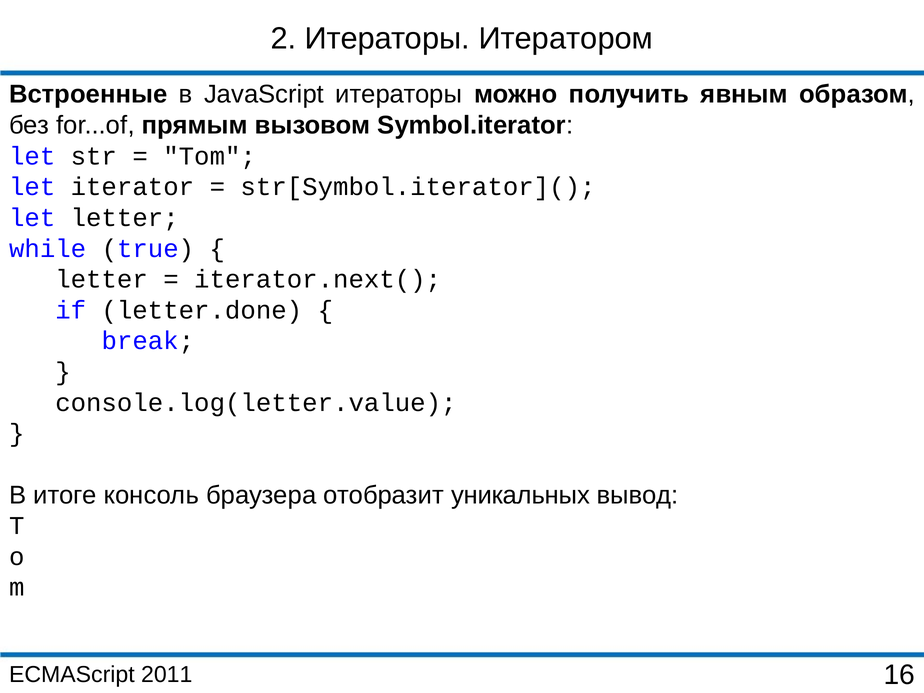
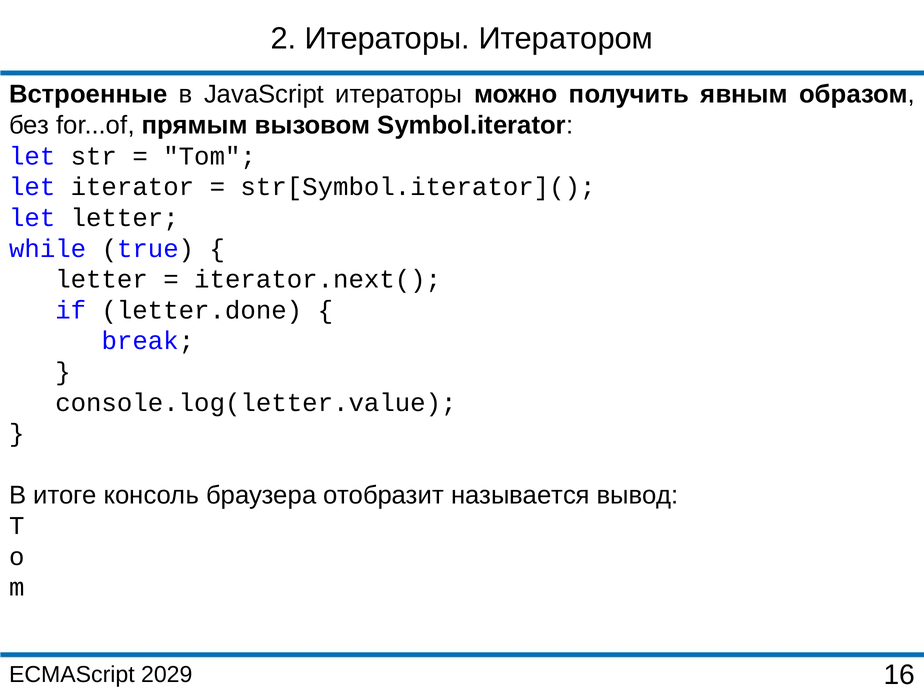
уникальных: уникальных -> называется (520, 495)
2011: 2011 -> 2029 (167, 675)
